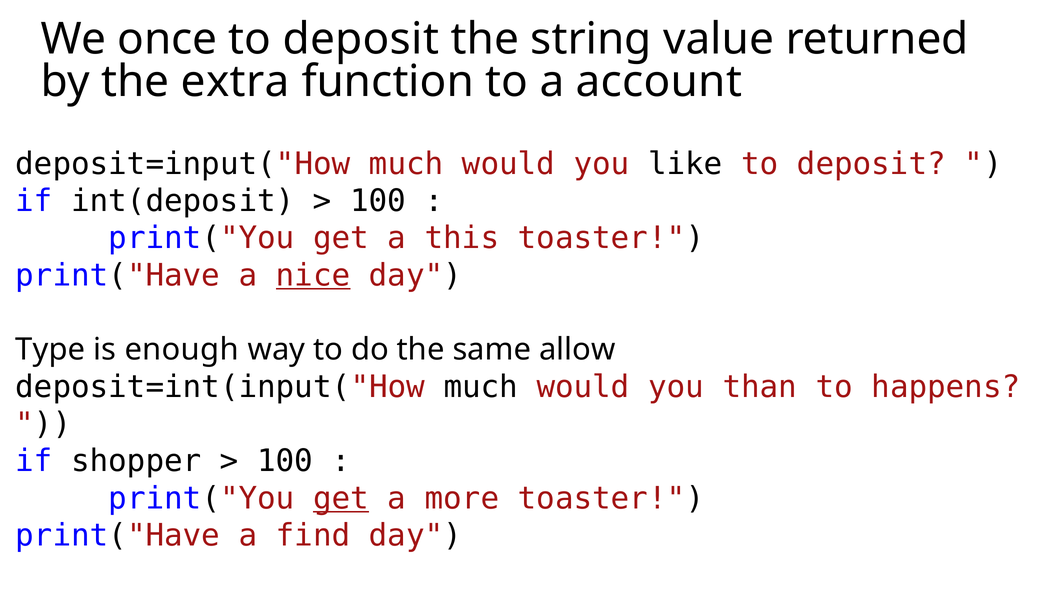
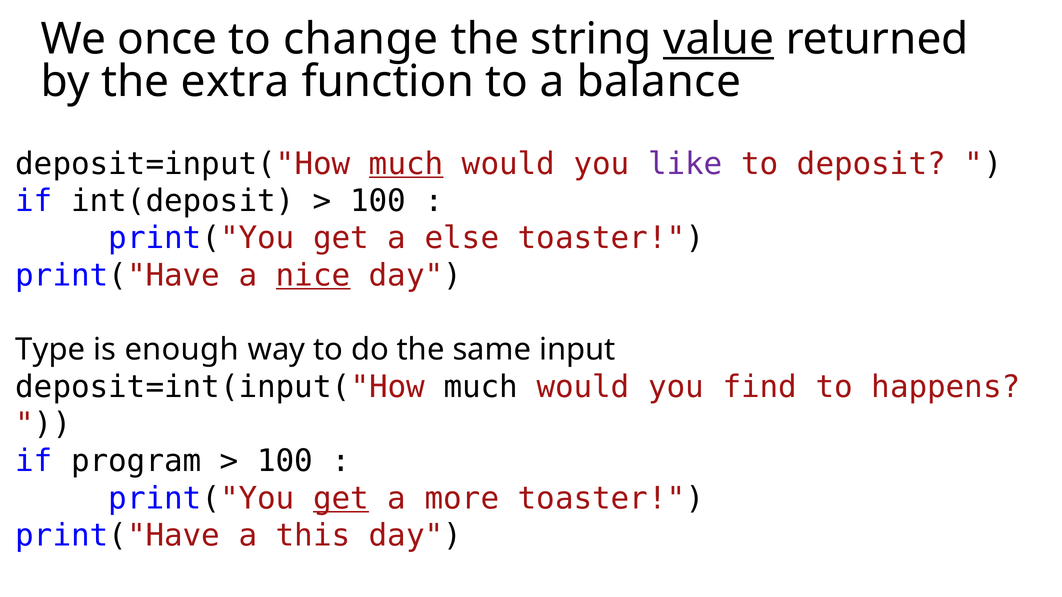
deposit: deposit -> change (361, 39)
value underline: none -> present (719, 39)
account: account -> balance (659, 82)
much underline: none -> present (406, 164)
like colour: black -> purple (685, 164)
this: this -> else (462, 238)
allow: allow -> input (577, 350)
than: than -> find (760, 387)
shopper: shopper -> program (136, 461)
find: find -> this (313, 536)
